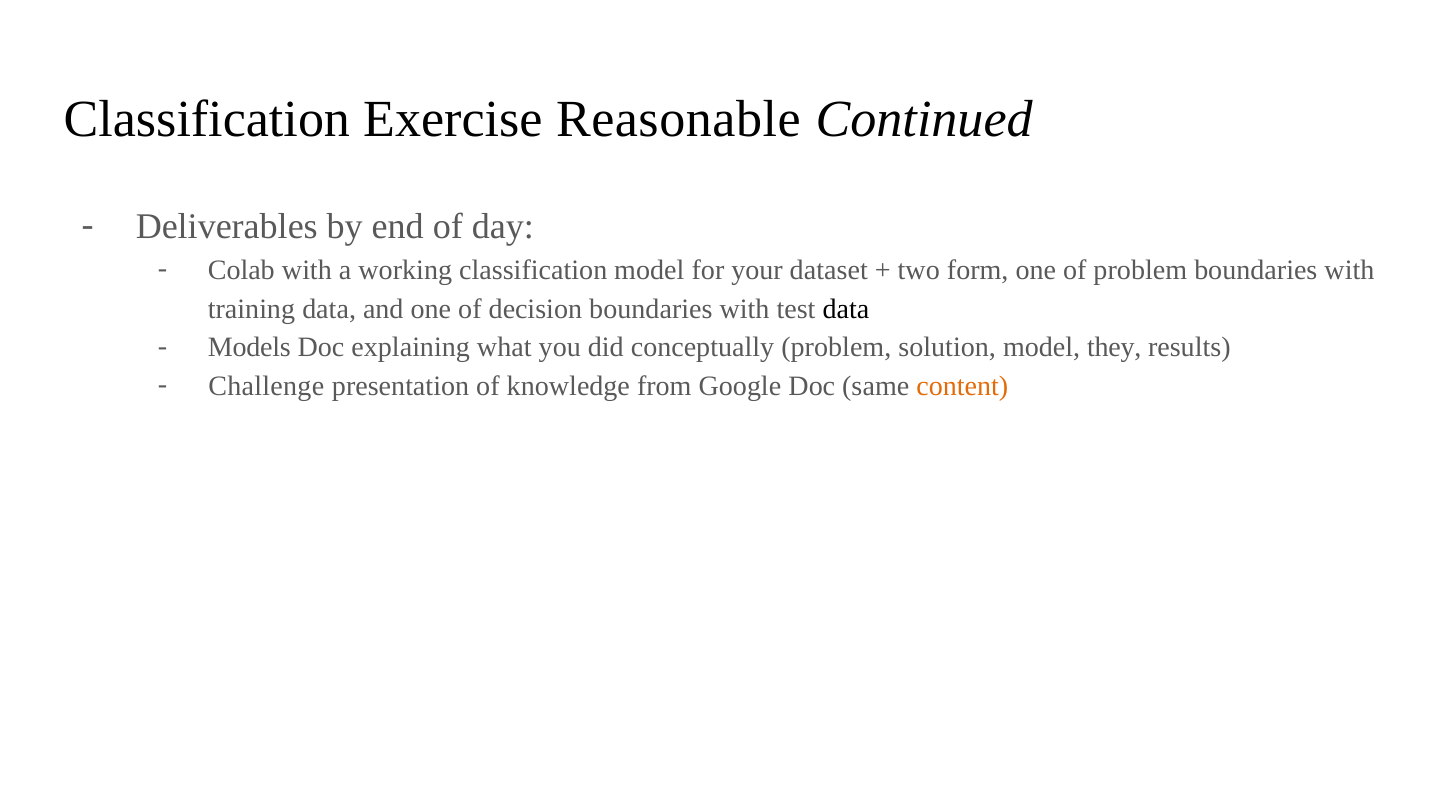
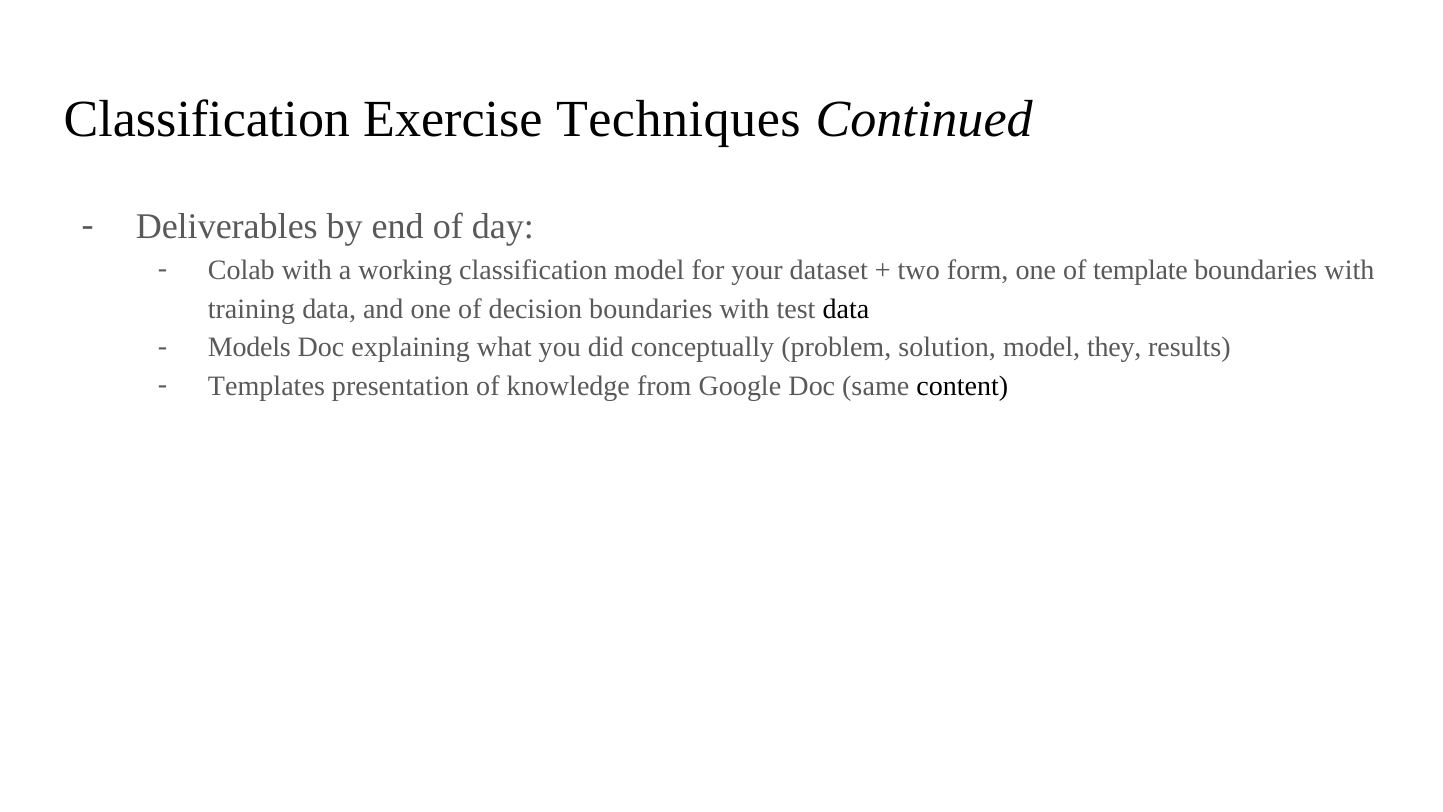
Reasonable: Reasonable -> Techniques (678, 120)
of problem: problem -> template (1140, 270)
Challenge: Challenge -> Templates (266, 386)
content colour: orange -> black (962, 386)
